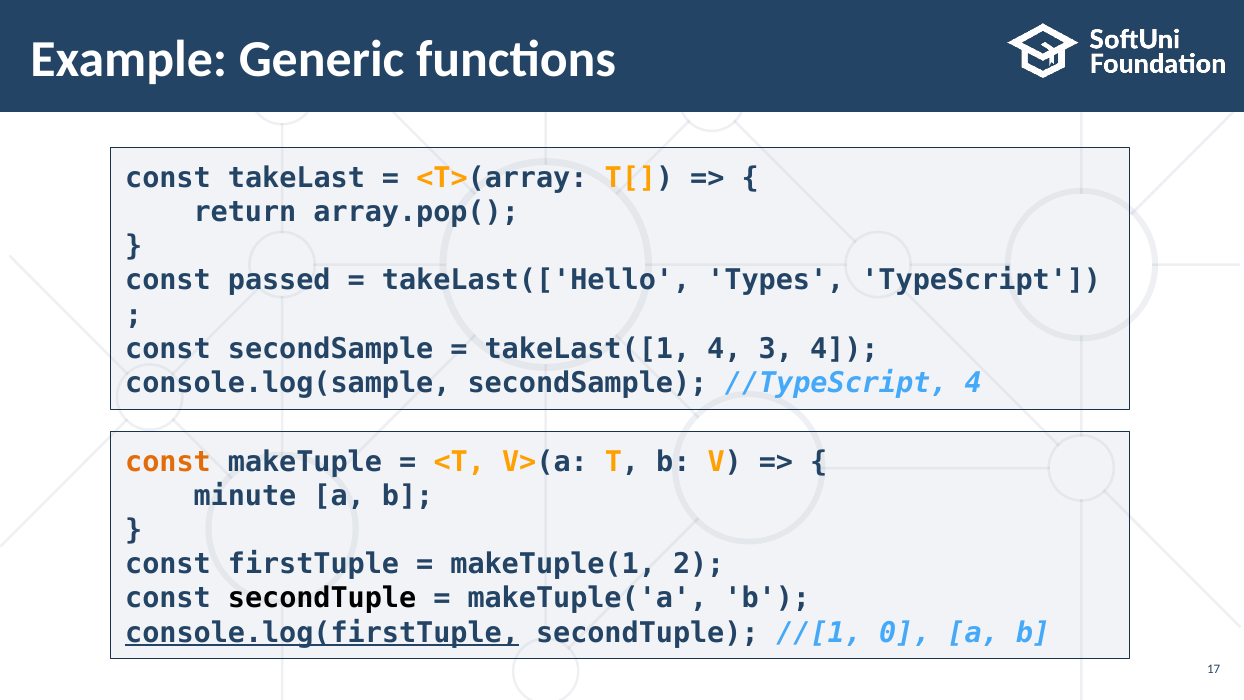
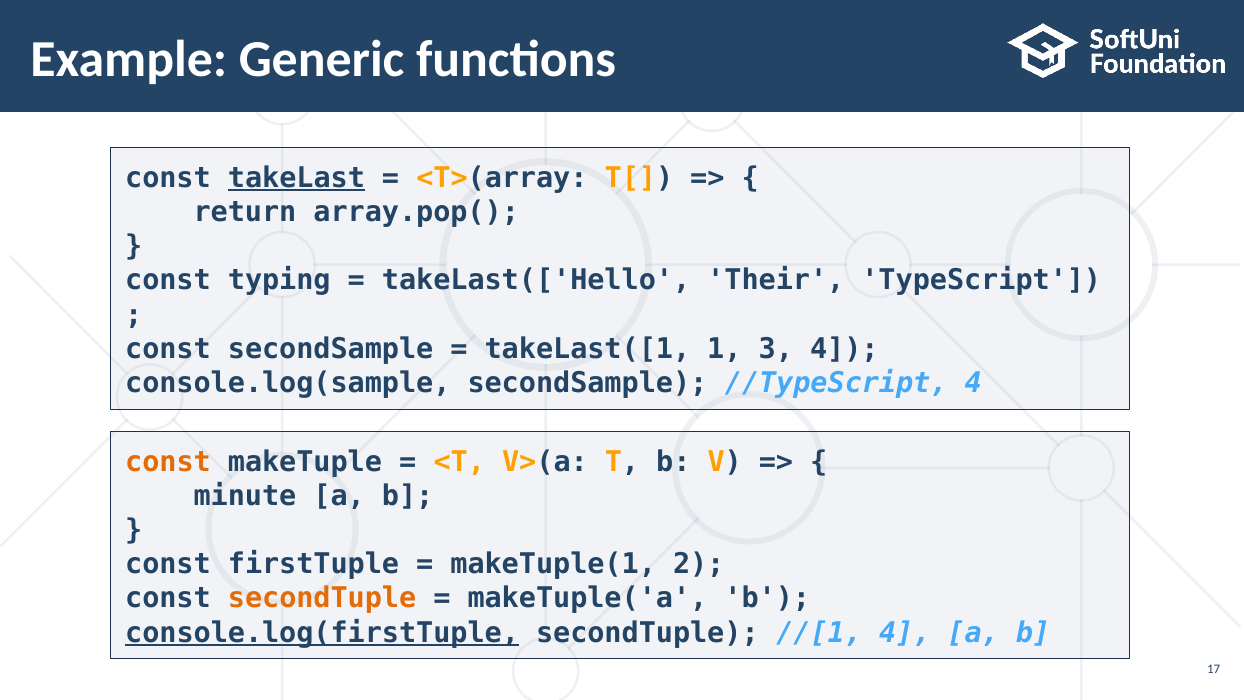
takeLast underline: none -> present (296, 178)
passed: passed -> typing (279, 281)
Types: Types -> Their (776, 281)
takeLast([1 4: 4 -> 1 (724, 349)
secondTuple colour: black -> orange (322, 598)
//[1 0: 0 -> 4 (905, 633)
